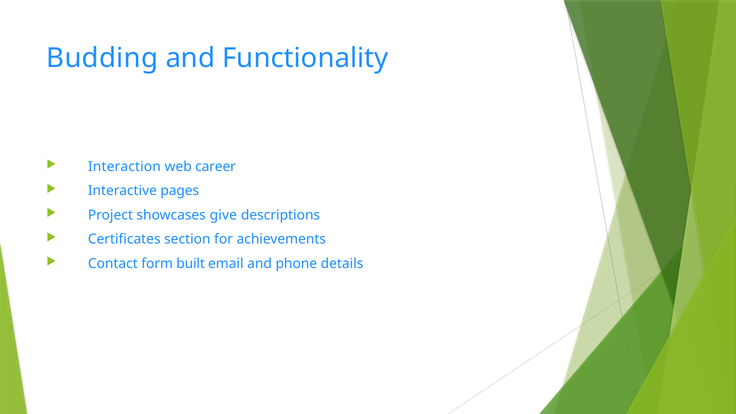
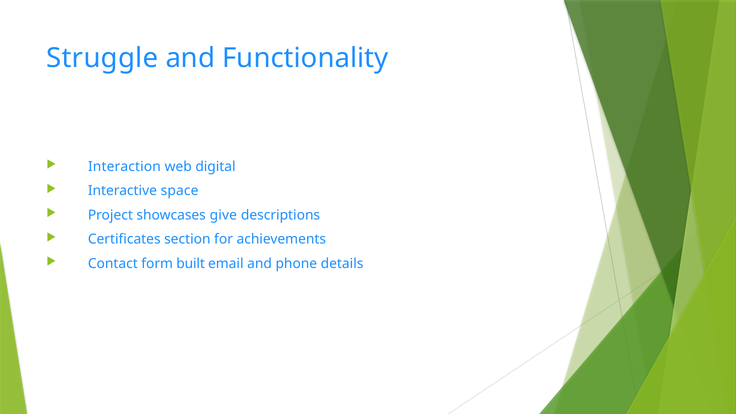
Budding: Budding -> Struggle (102, 58)
career: career -> digital (215, 167)
pages: pages -> space (180, 191)
